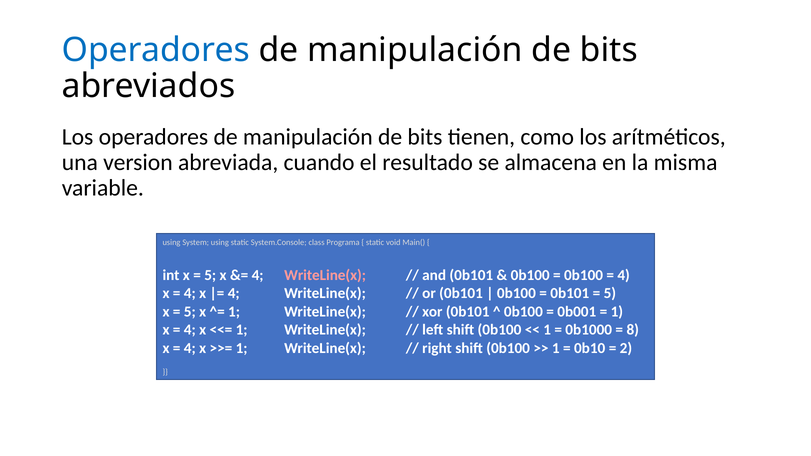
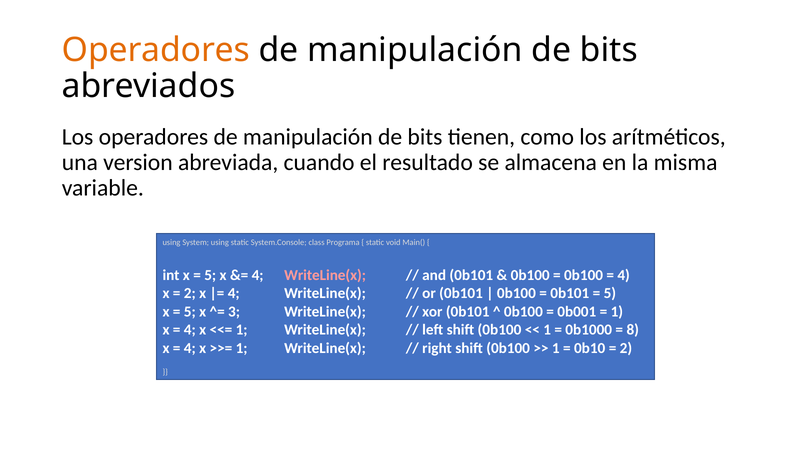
Operadores colour: blue -> orange (156, 50)
4: 4 -> 2 (190, 294)
1: 1 -> 3 (234, 312)
